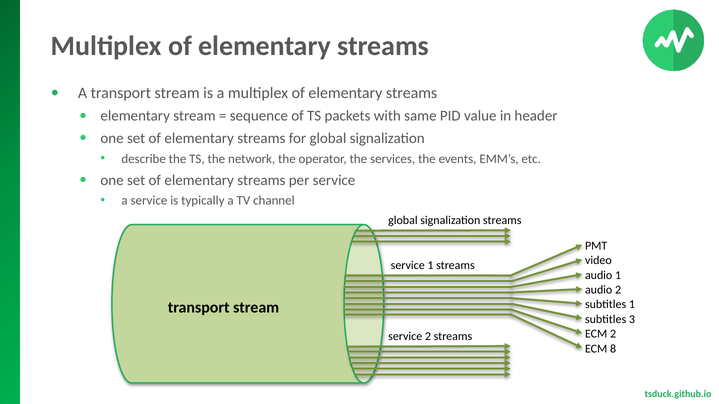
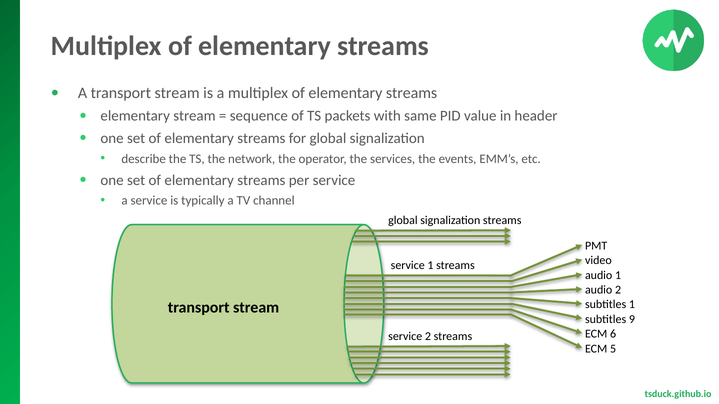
3: 3 -> 9 (632, 320)
ECM 2: 2 -> 6 (613, 334)
8: 8 -> 5 (613, 349)
